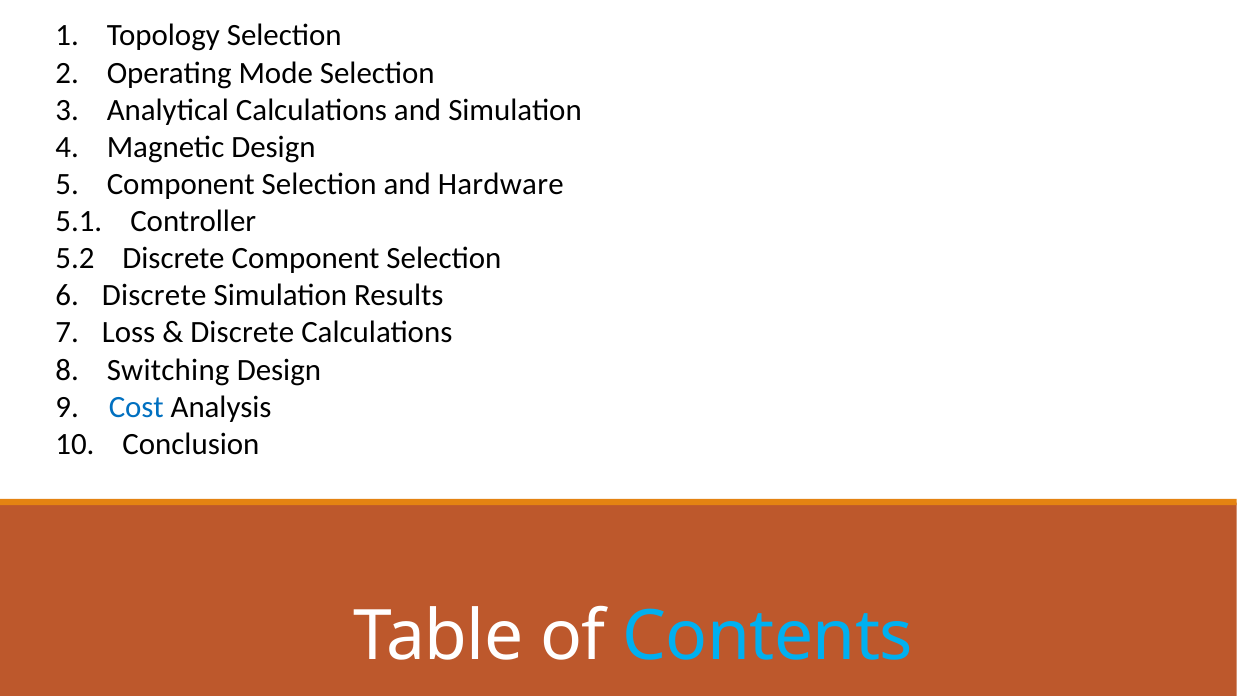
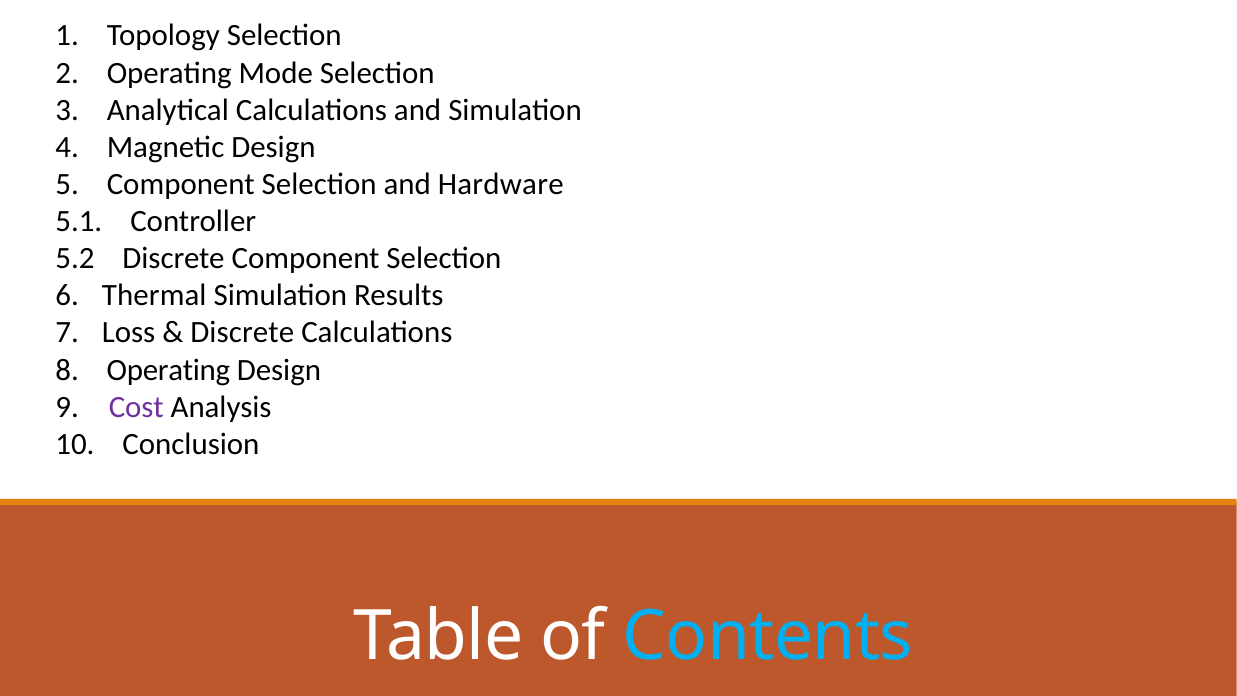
Discrete: Discrete -> Thermal (154, 296)
8 Switching: Switching -> Operating (168, 370)
Cost colour: blue -> purple (136, 407)
